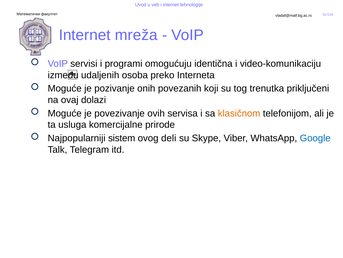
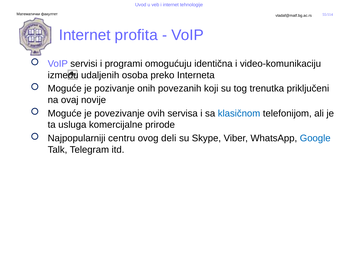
mreža: mreža -> profita (136, 35)
dolazi: dolazi -> novije (94, 100)
klasičnom colour: orange -> blue (239, 113)
sistem: sistem -> centru (122, 138)
